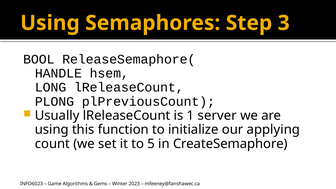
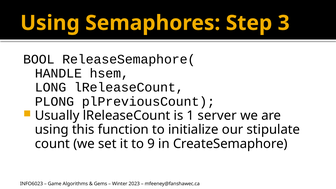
applying: applying -> stipulate (273, 130)
5: 5 -> 9 (151, 144)
